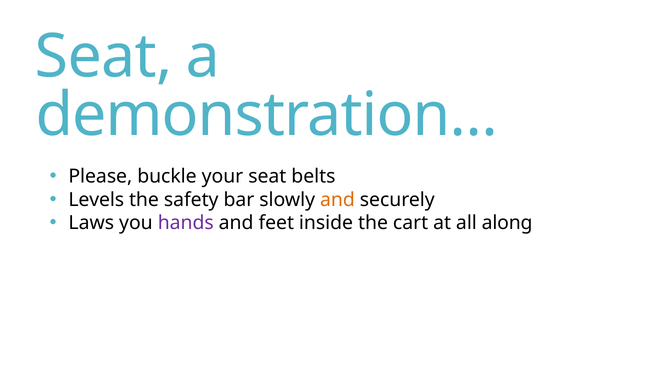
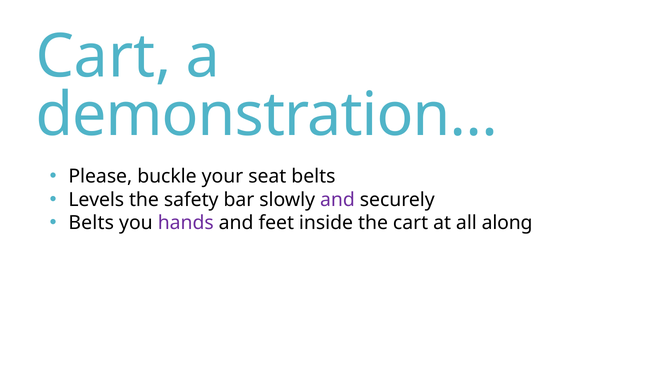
Seat: Seat -> Cart (103, 56)
and colour: orange -> purple (337, 200)
Laws: Laws -> Belts (91, 223)
